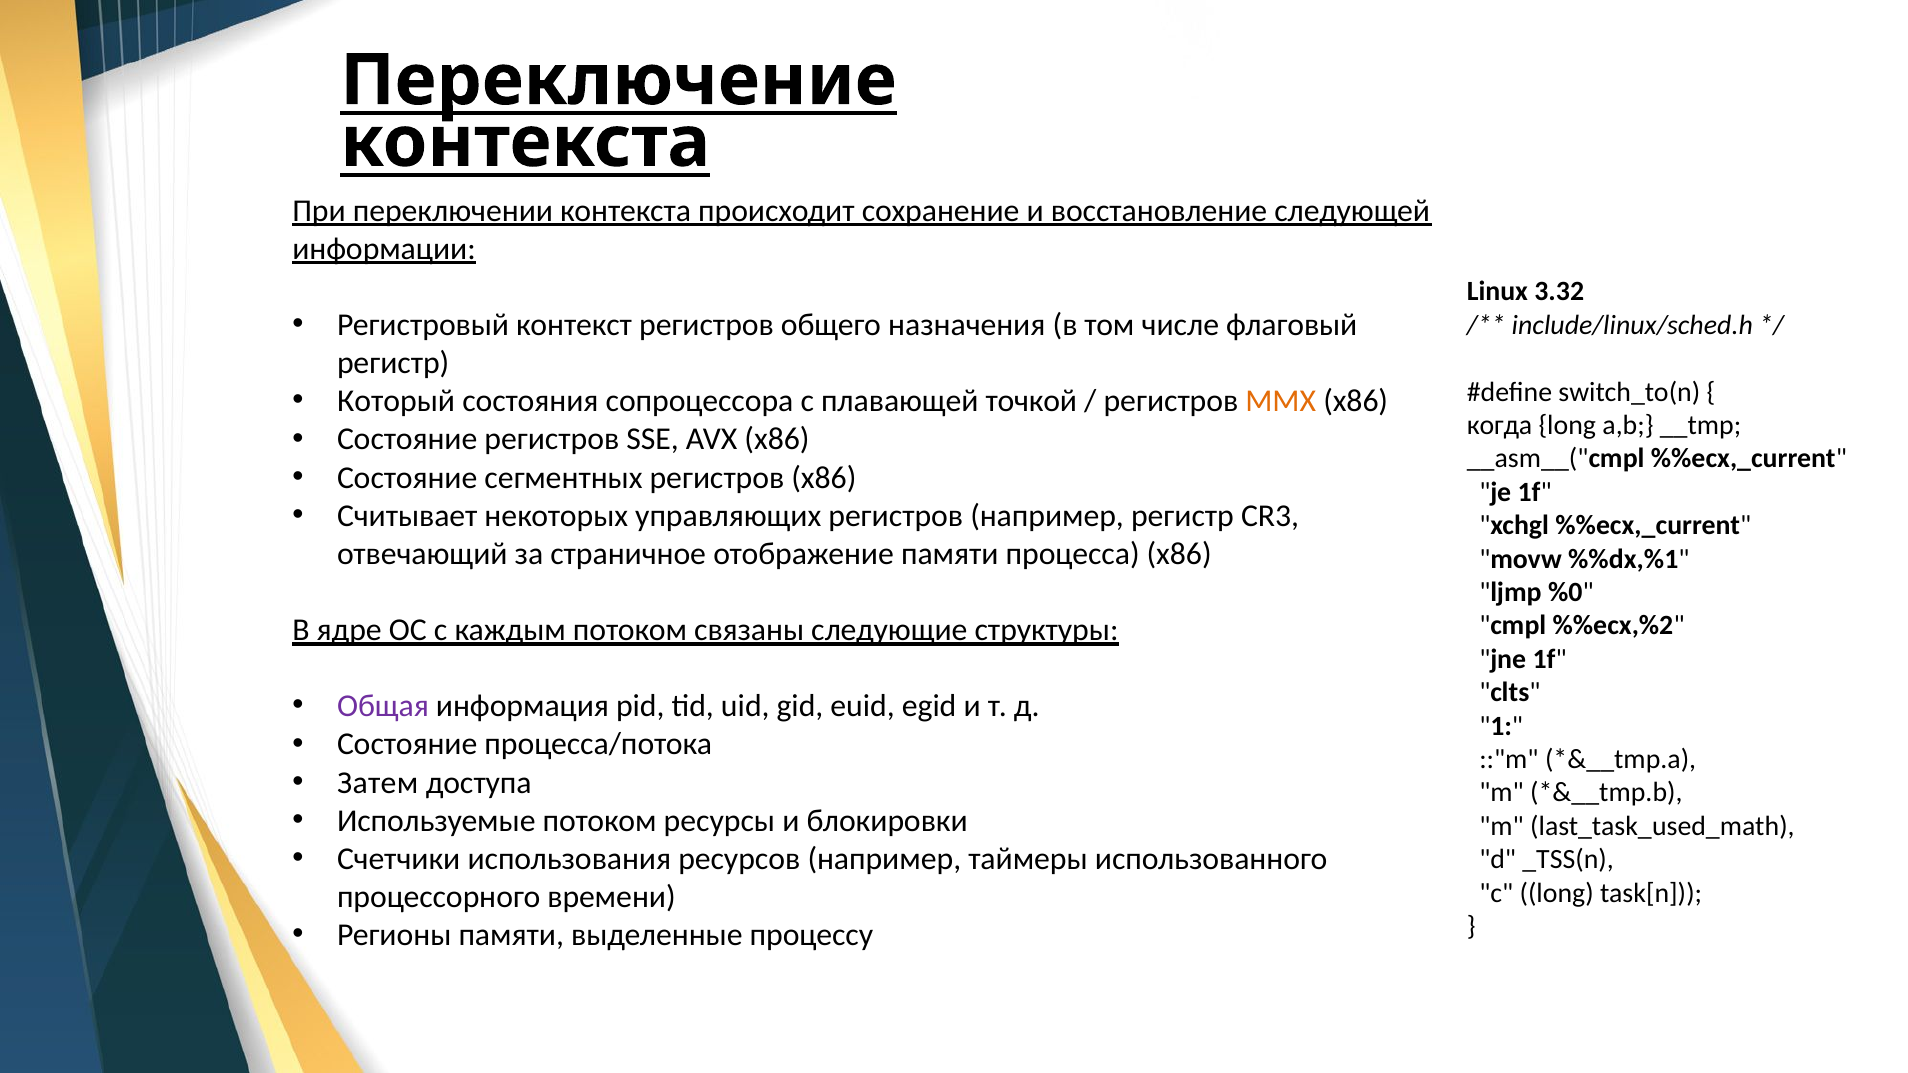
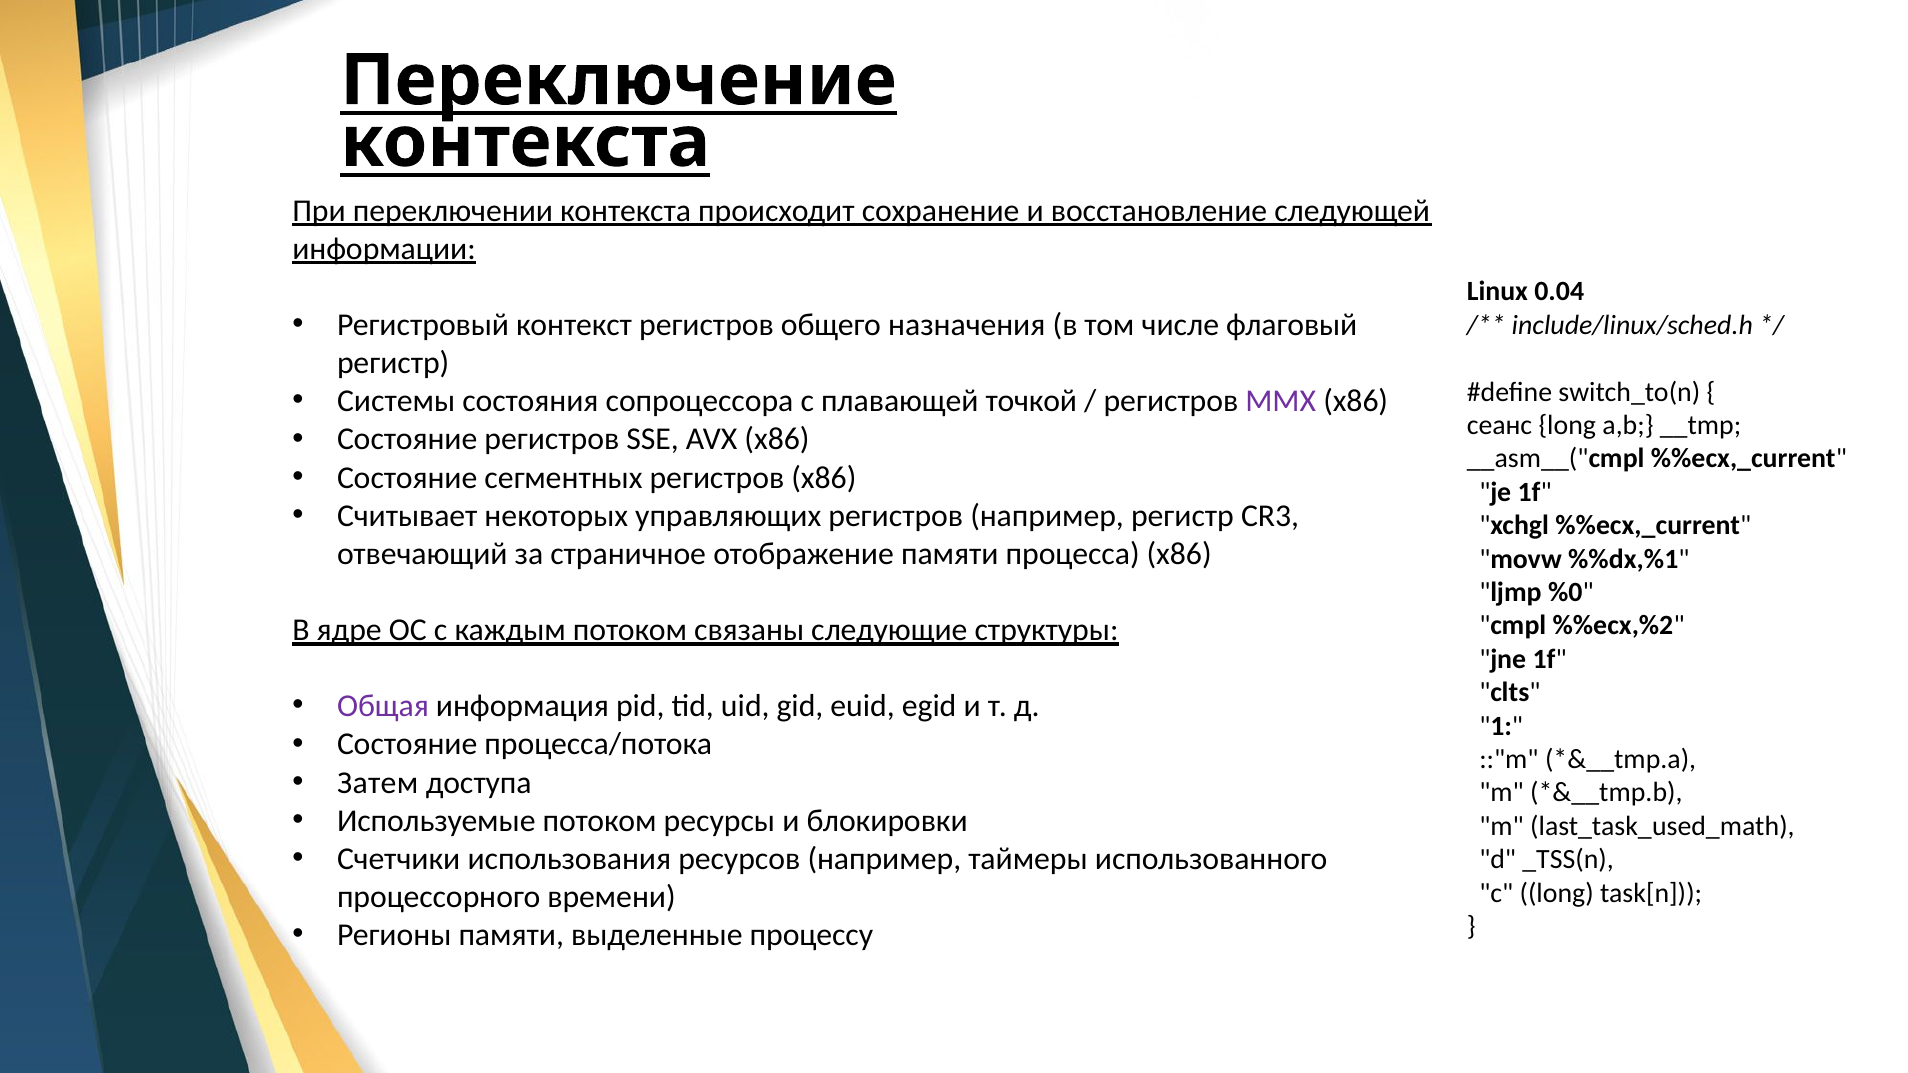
3.32: 3.32 -> 0.04 (1559, 292)
Который: Который -> Системы (396, 401)
MMX colour: orange -> purple (1281, 401)
когда: когда -> сеанс (1500, 425)
